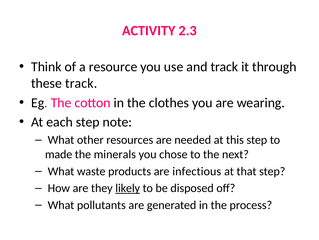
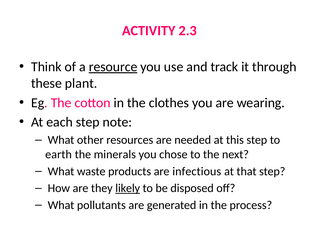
resource underline: none -> present (113, 67)
these track: track -> plant (81, 83)
made: made -> earth (59, 154)
